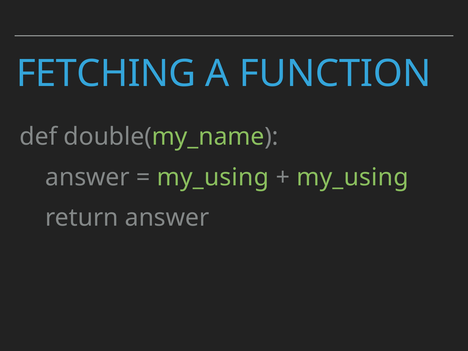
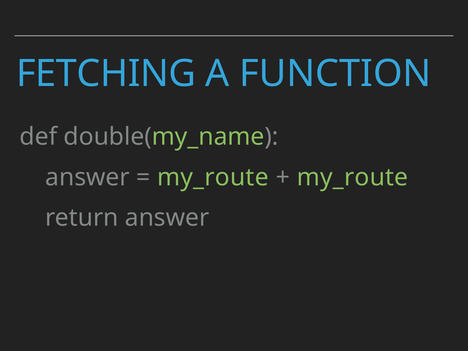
my_using: my_using -> my_route (213, 177)
my_using: my_using -> my_route (352, 177)
